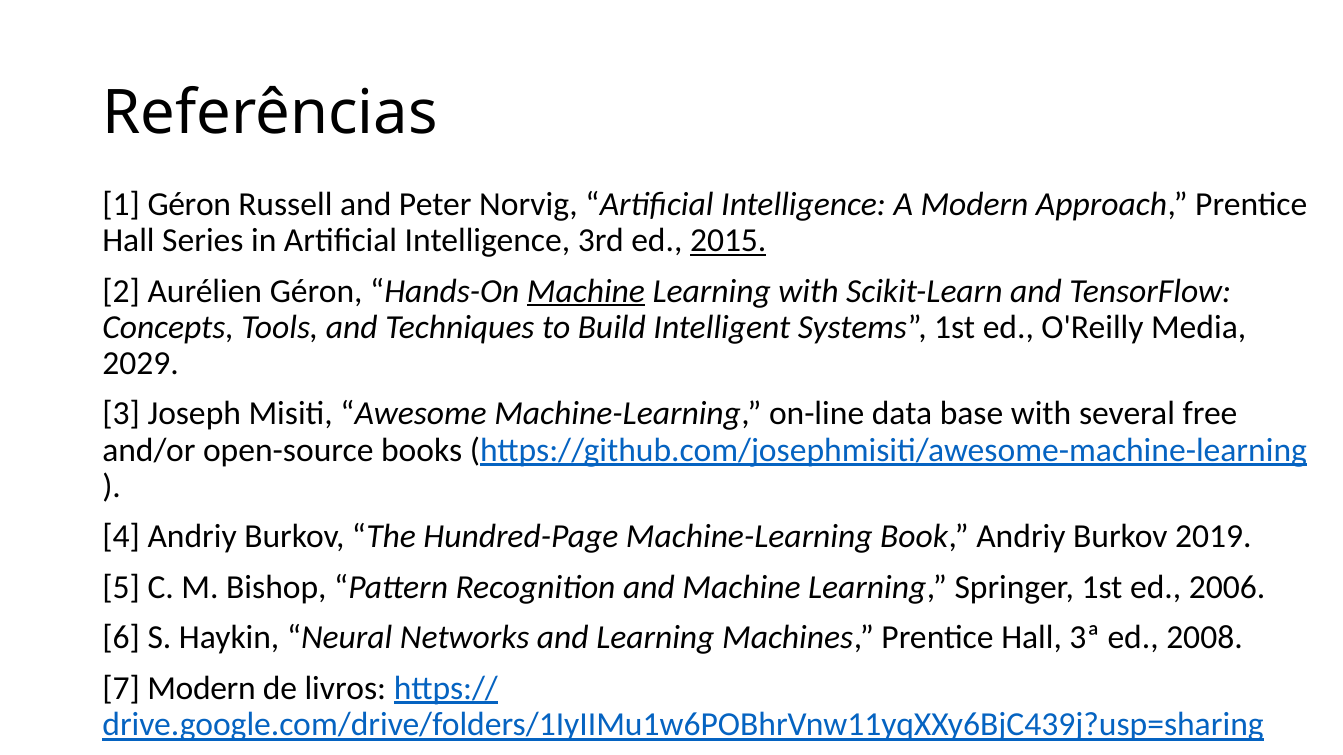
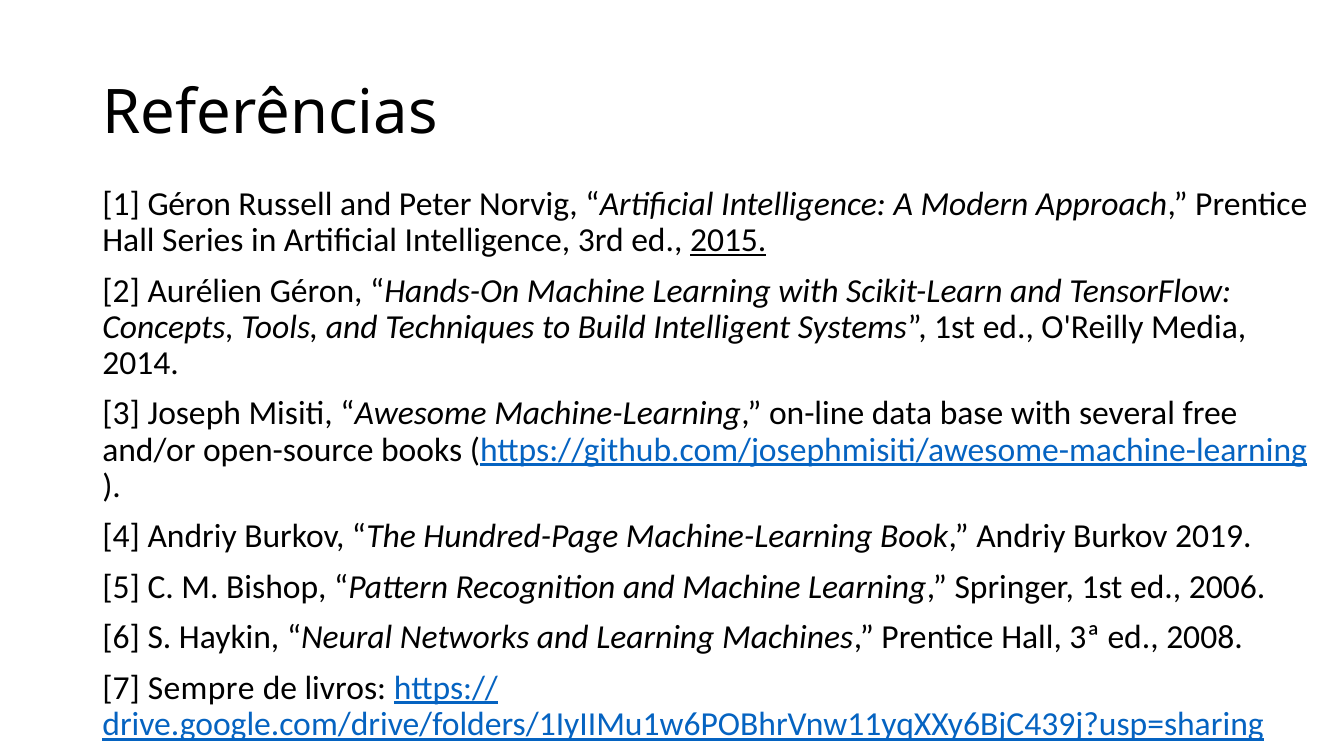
Machine underline: present -> none (586, 291)
2029: 2029 -> 2014 (141, 364)
7 Modern: Modern -> Sempre (201, 688)
